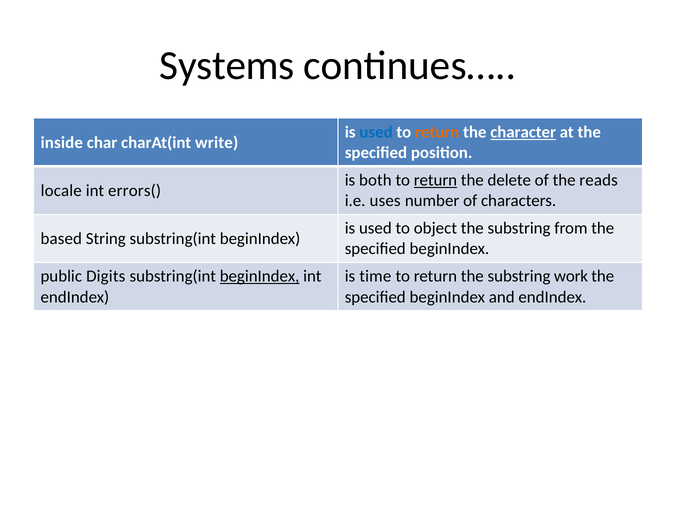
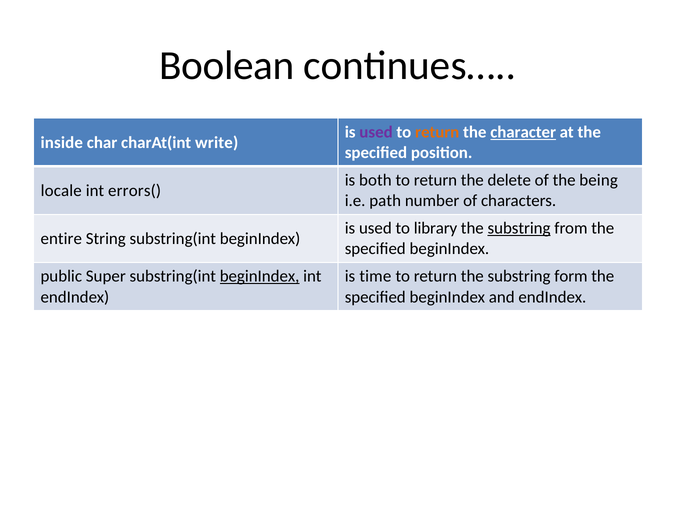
Systems: Systems -> Boolean (227, 65)
used colour: blue -> purple (376, 132)
return underline: present -> none (435, 180)
reads: reads -> being (599, 180)
uses: uses -> path (385, 201)
object: object -> library (435, 228)
substring underline: none -> present (519, 228)
based: based -> entire (61, 239)
Digits: Digits -> Super (106, 276)
work: work -> form (571, 276)
